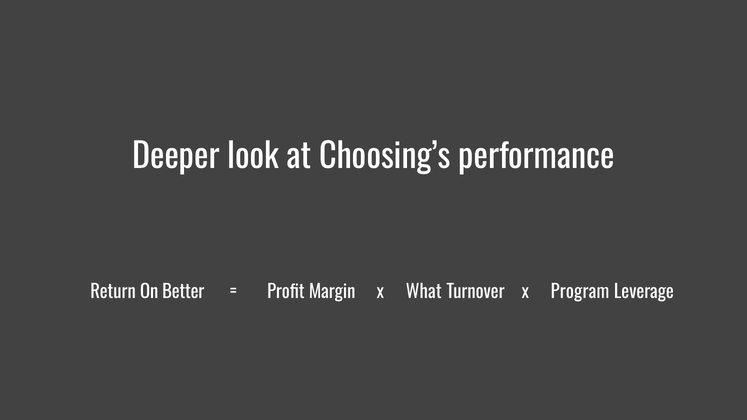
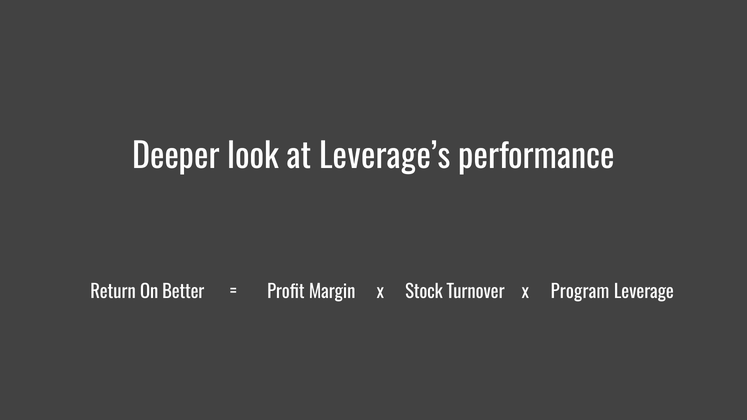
Choosing’s: Choosing’s -> Leverage’s (385, 157)
What: What -> Stock (424, 292)
